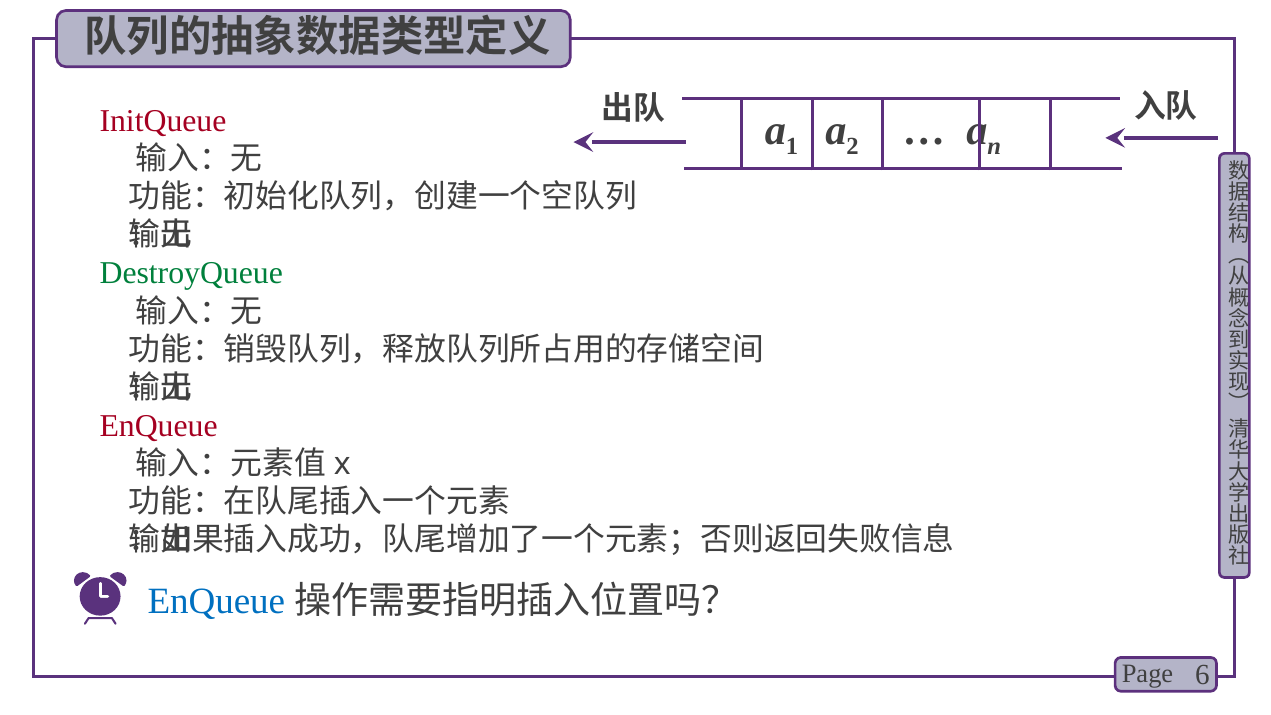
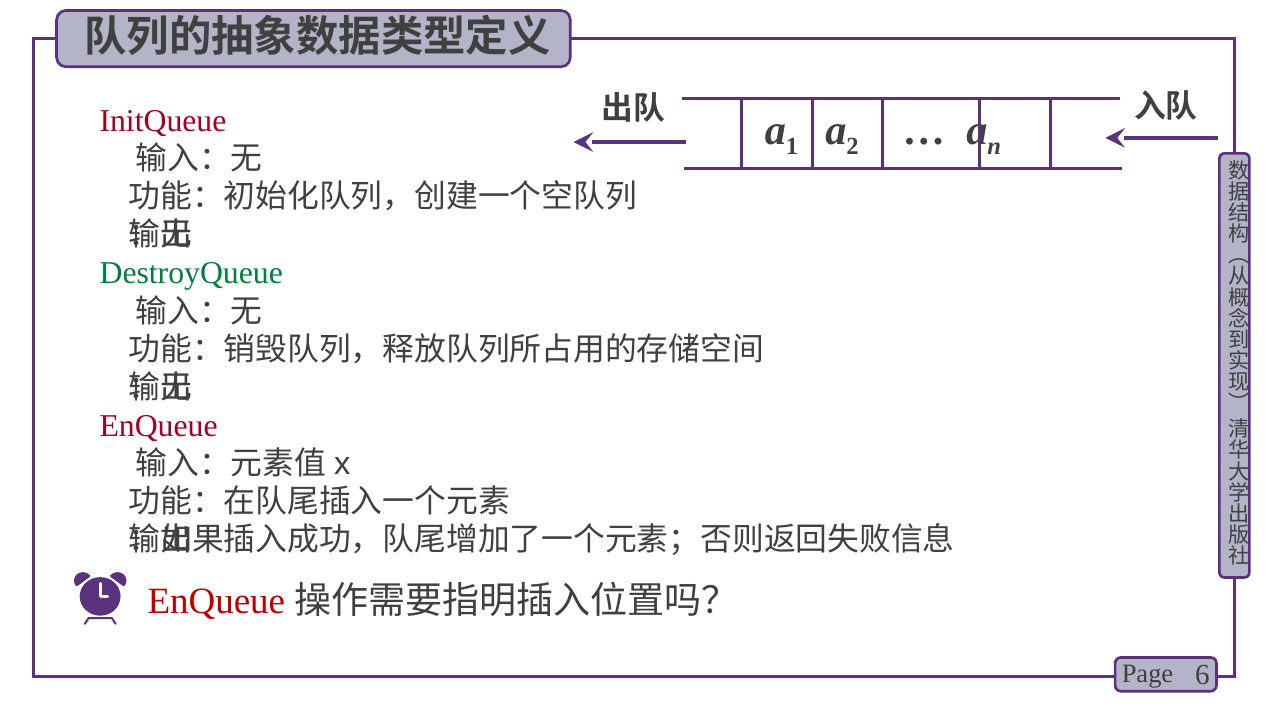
EnQueue colour: blue -> red (216, 601)
